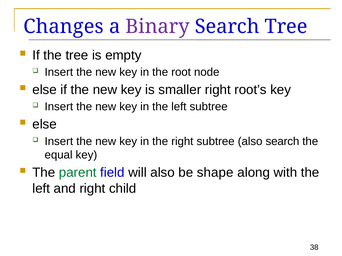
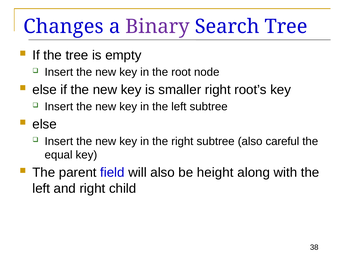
also search: search -> careful (282, 142)
parent colour: green -> black (78, 173)
shape: shape -> height (215, 173)
